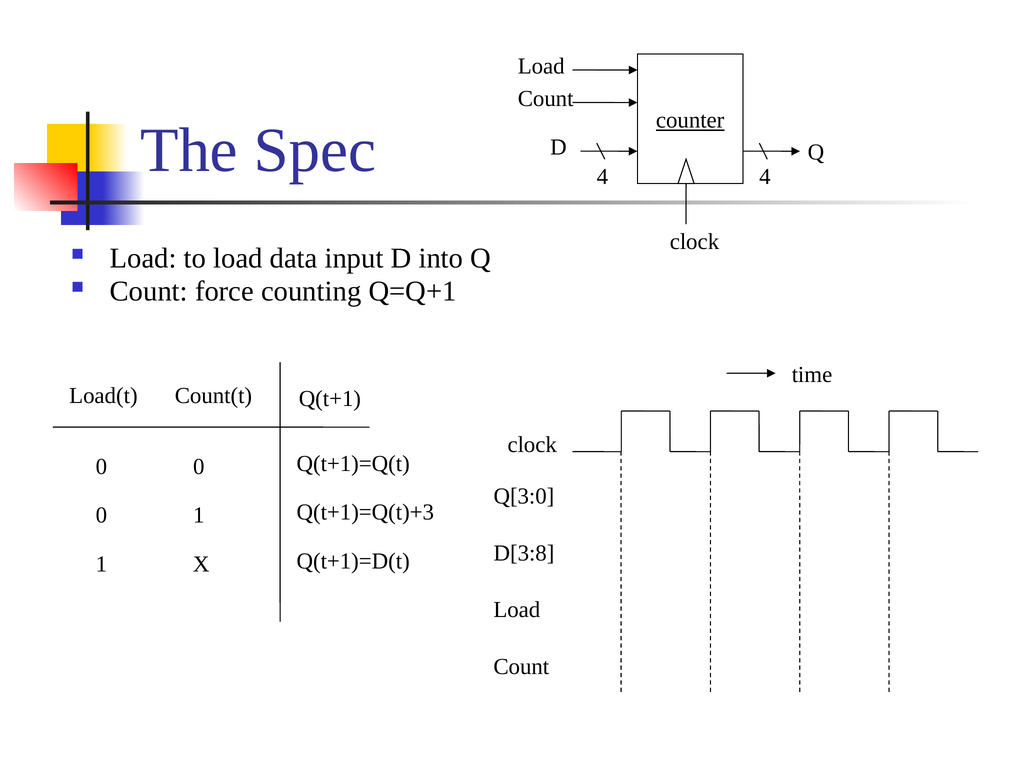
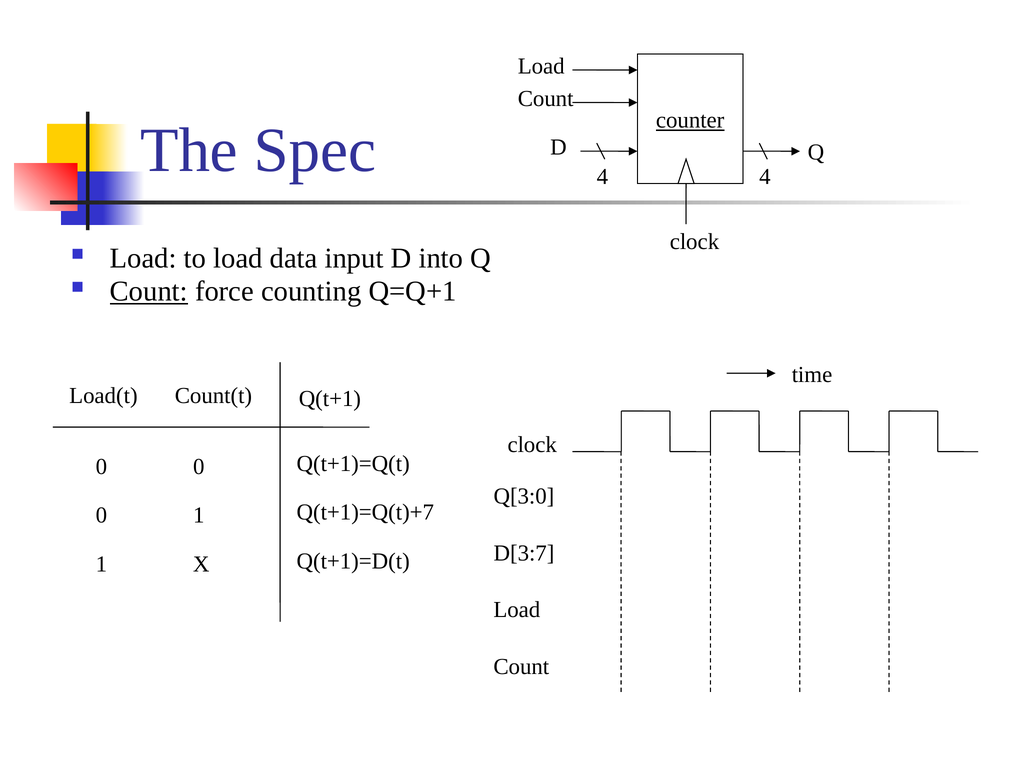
Count underline: none -> present (149, 292)
Q(t+1)=Q(t)+3: Q(t+1)=Q(t)+3 -> Q(t+1)=Q(t)+7 (365, 512)
D[3:8: D[3:8 -> D[3:7 (524, 553)
